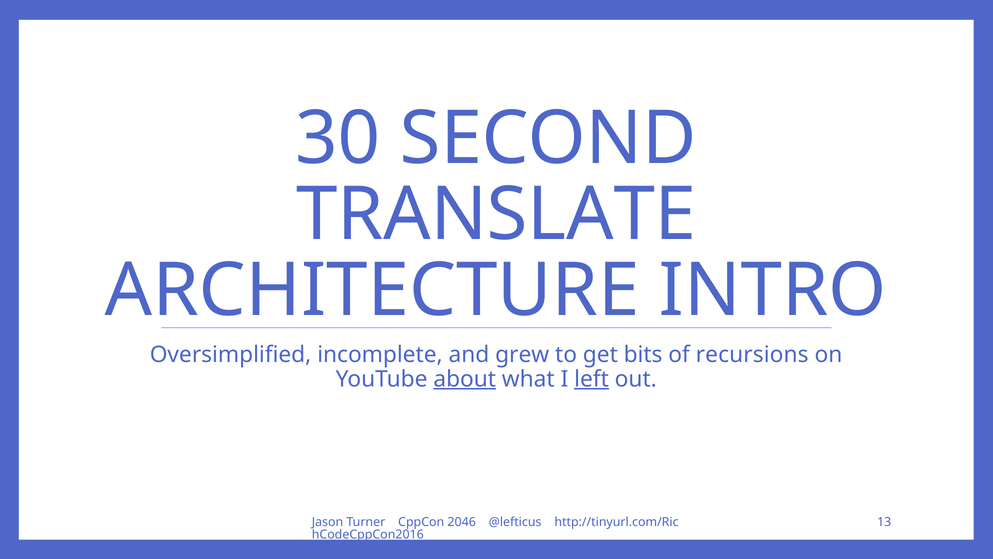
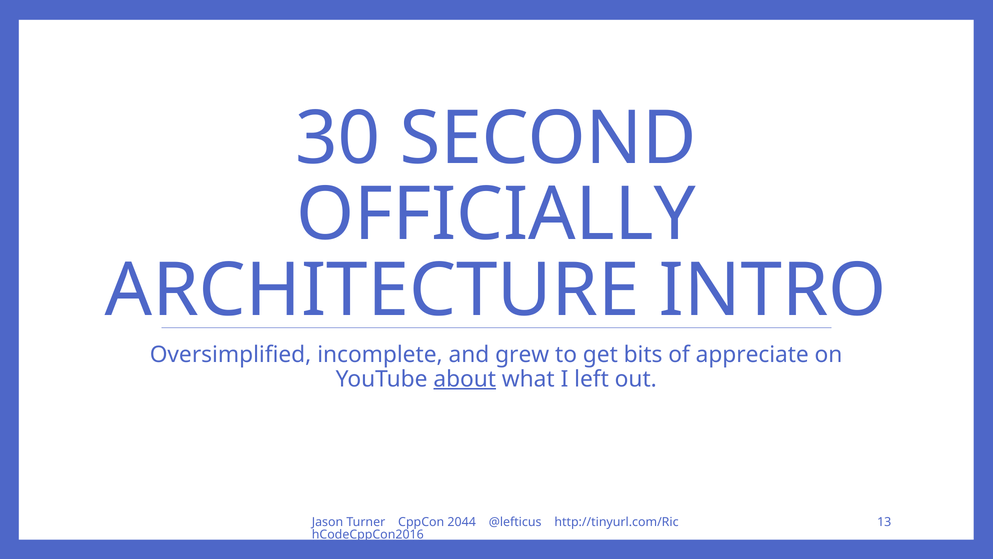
TRANSLATE: TRANSLATE -> OFFICIALLY (496, 214)
recursions: recursions -> appreciate (752, 354)
left underline: present -> none (592, 379)
2046: 2046 -> 2044 (462, 522)
